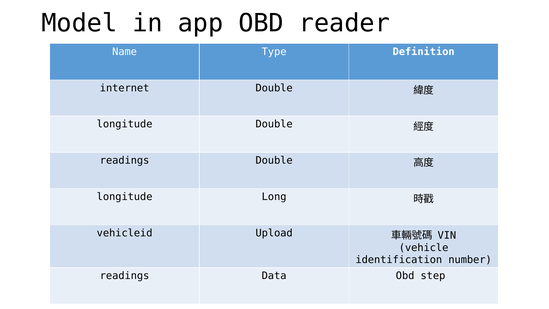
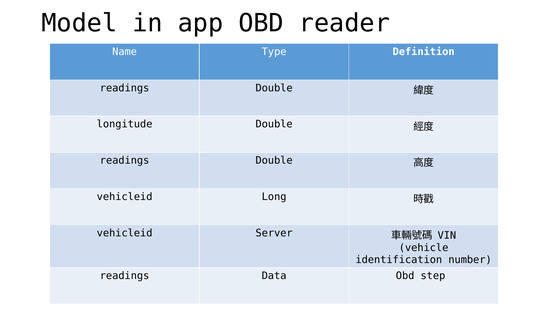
internet: internet -> readings (125, 88)
longitude: longitude -> vehicleid (125, 197)
Upload: Upload -> Server (274, 233)
